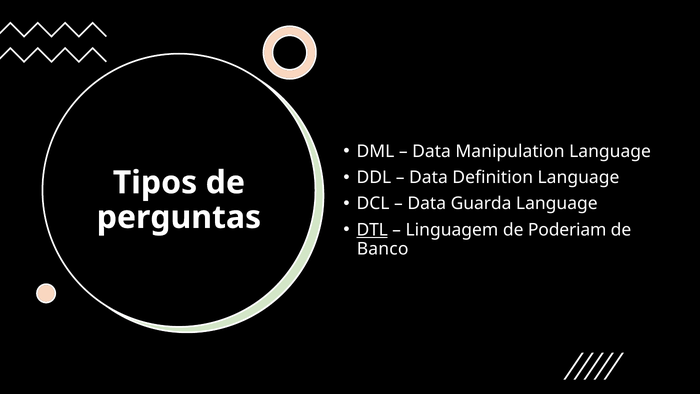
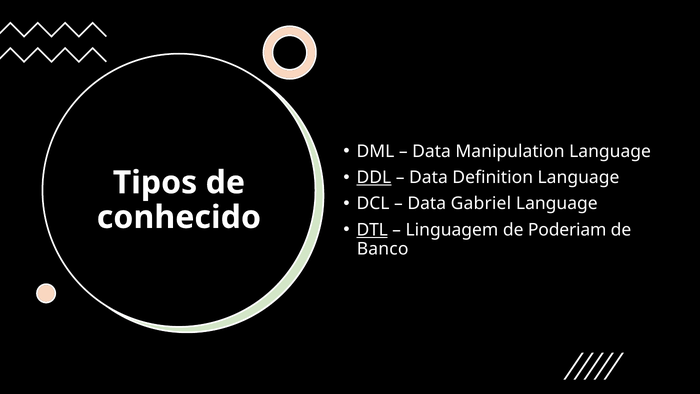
DDL underline: none -> present (374, 177)
Guarda: Guarda -> Gabriel (481, 204)
perguntas: perguntas -> conhecido (179, 217)
